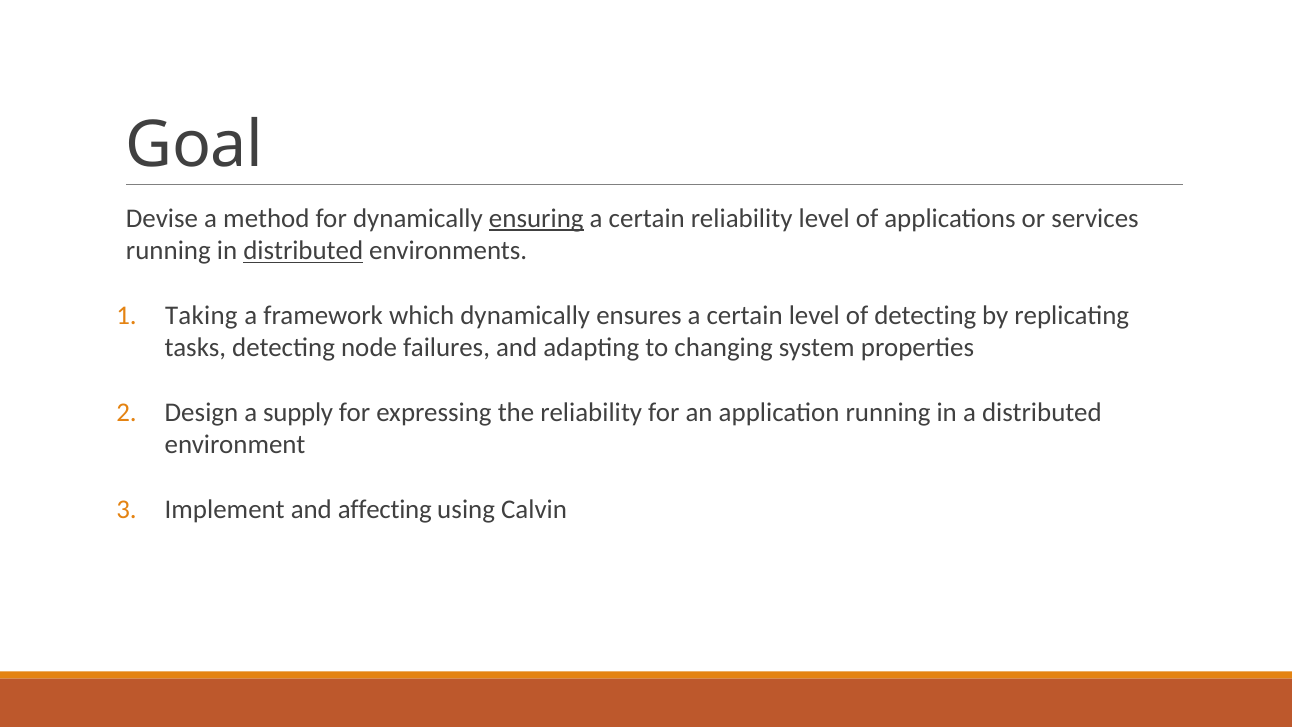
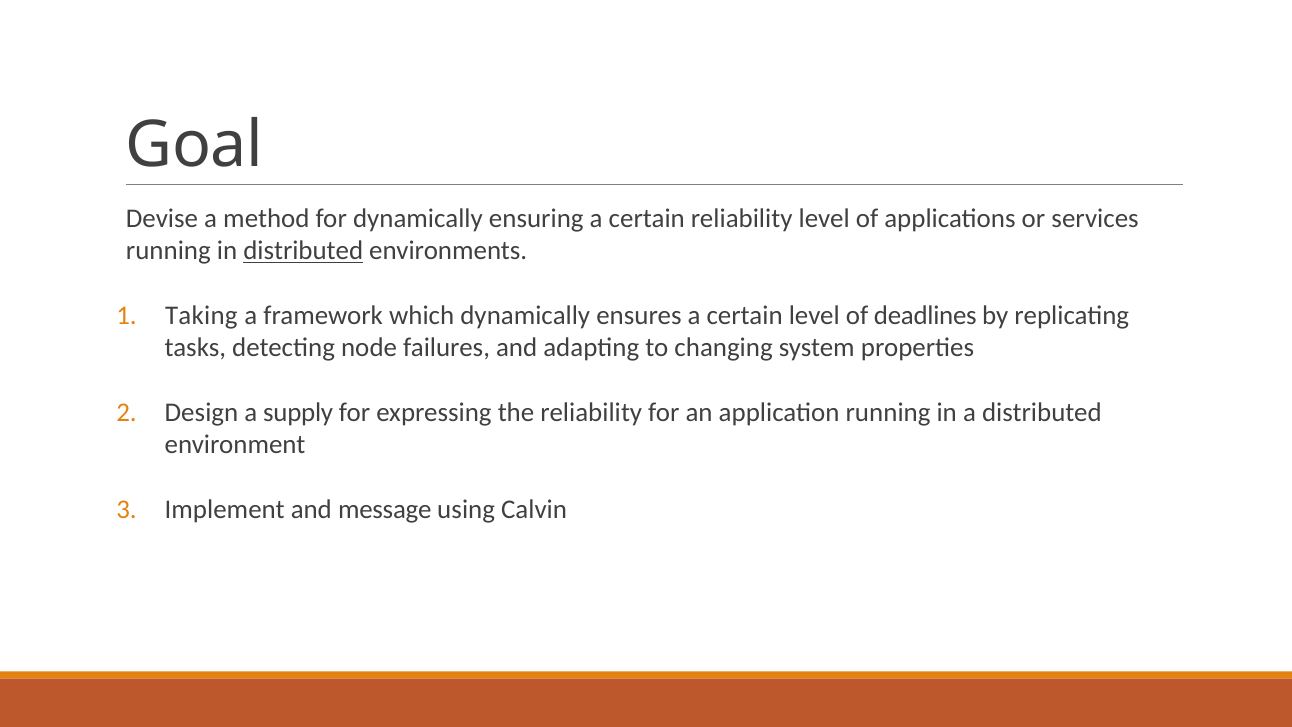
ensuring underline: present -> none (536, 218)
of detecting: detecting -> deadlines (925, 315)
affecting: affecting -> message (385, 509)
